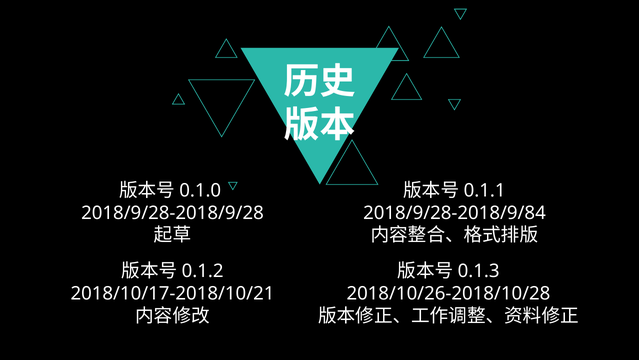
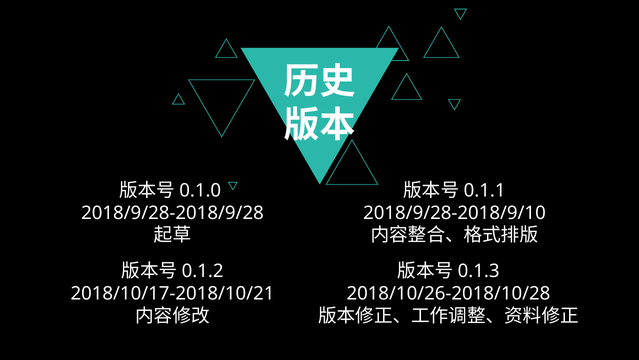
2018/9/28-2018/9/84: 2018/9/28-2018/9/84 -> 2018/9/28-2018/9/10 (454, 213)
